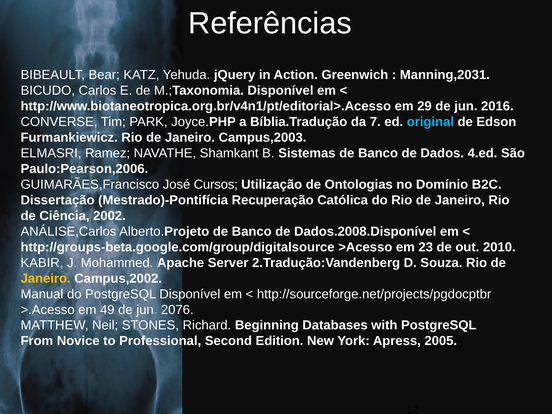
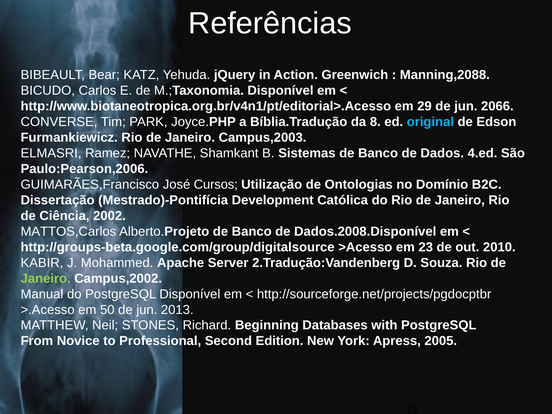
Manning,2031: Manning,2031 -> Manning,2088 (445, 75)
2016: 2016 -> 2066 (497, 106)
7: 7 -> 8 (375, 122)
Recuperação: Recuperação -> Development (273, 200)
ANÁLISE,Carlos: ANÁLISE,Carlos -> MATTOS,Carlos (68, 231)
Janeiro colour: yellow -> light green (46, 278)
49: 49 -> 50 (107, 310)
2076: 2076 -> 2013 (177, 310)
